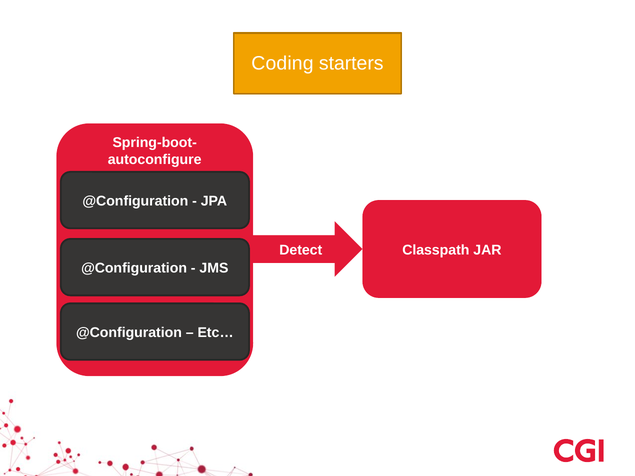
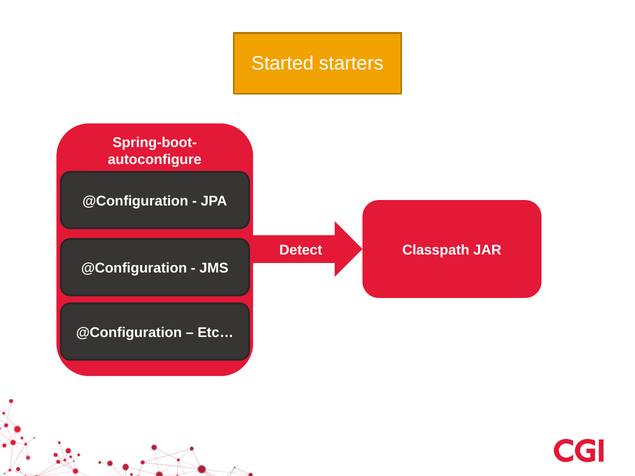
Coding: Coding -> Started (283, 63)
